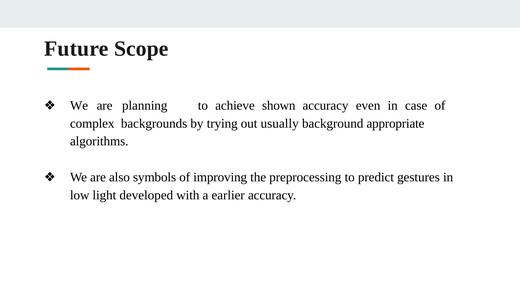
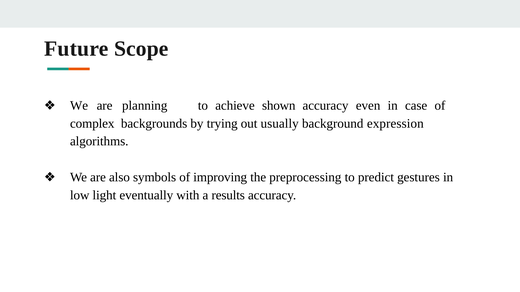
appropriate: appropriate -> expression (395, 124)
developed: developed -> eventually (146, 195)
earlier: earlier -> results (228, 195)
